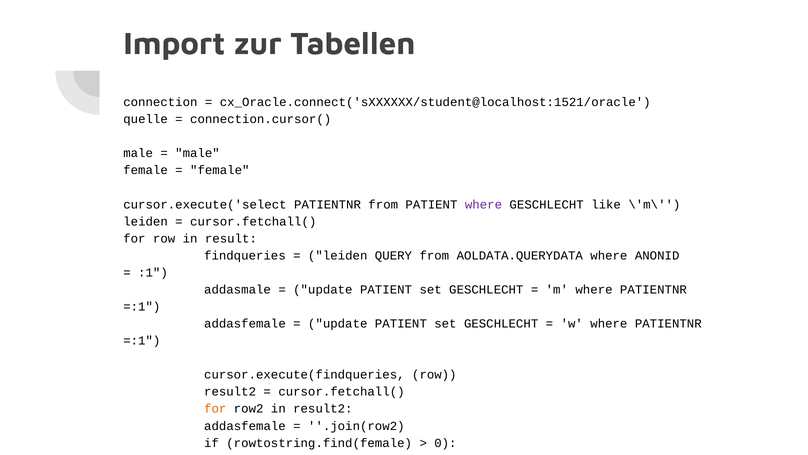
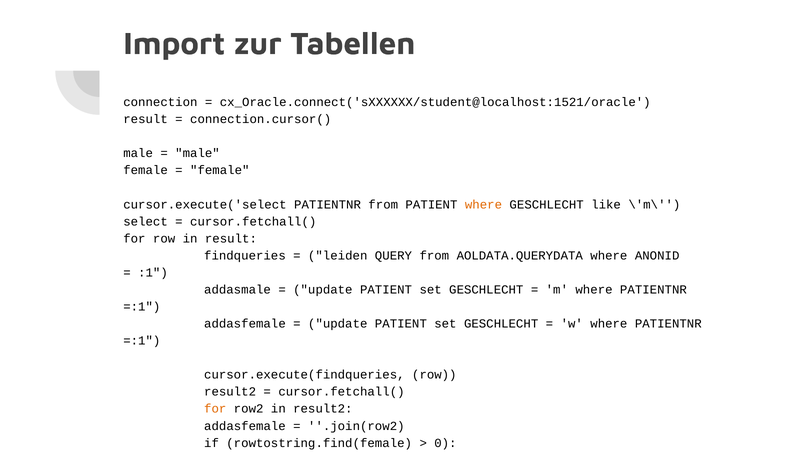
quelle: quelle -> result (146, 119)
where colour: purple -> orange (483, 204)
leiden: leiden -> select (146, 221)
